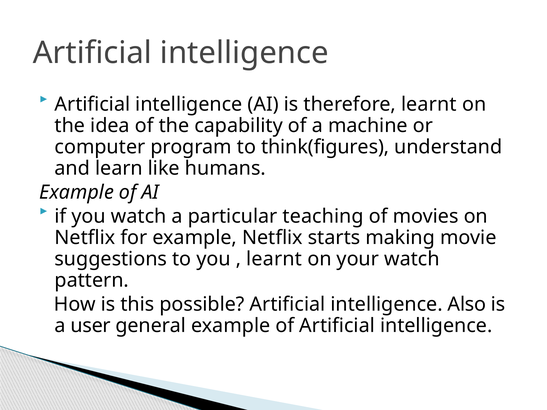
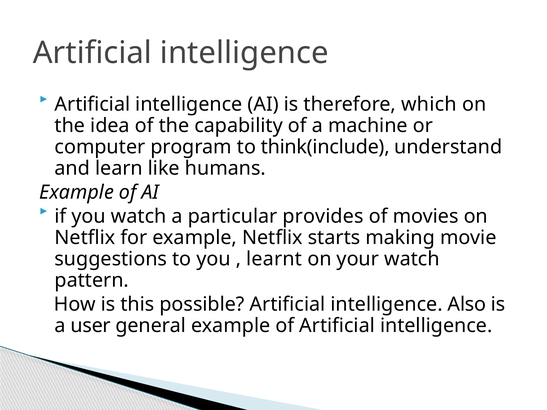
therefore learnt: learnt -> which (429, 105)
think(figures: think(figures -> think(include (325, 147)
teaching: teaching -> provides (323, 217)
